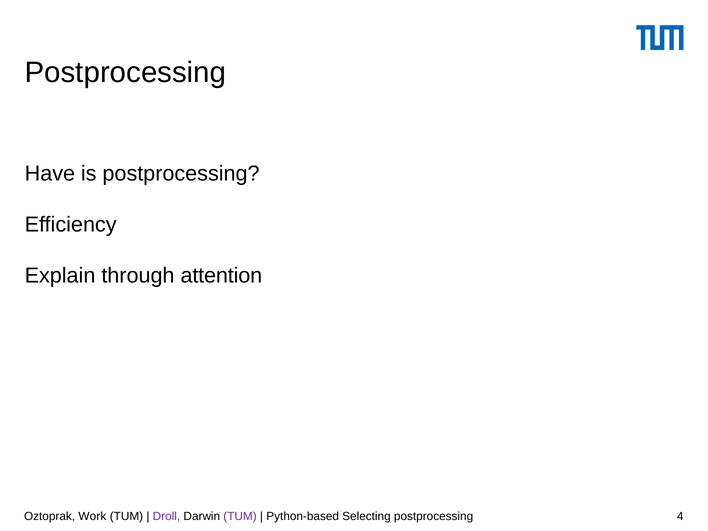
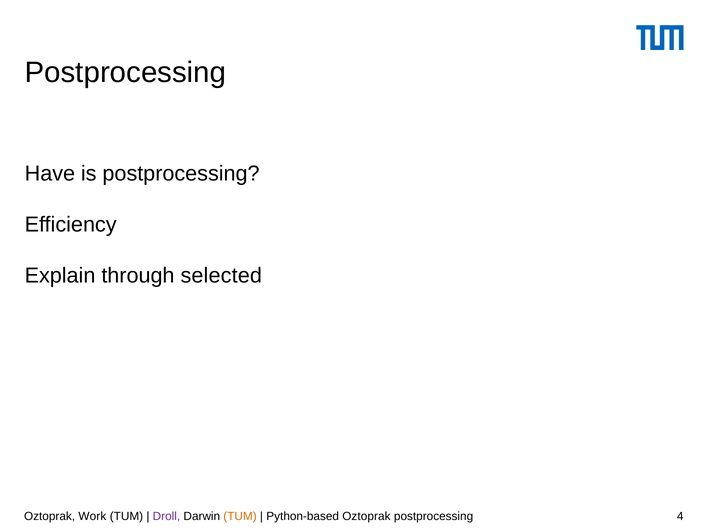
attention: attention -> selected (221, 276)
TUM colour: purple -> orange (240, 516)
Python-based Selecting: Selecting -> Oztoprak (366, 516)
